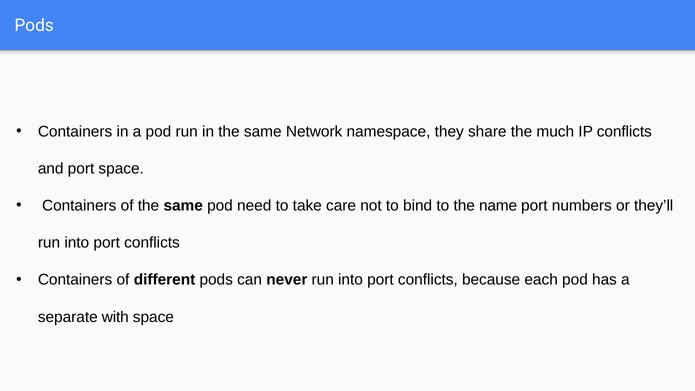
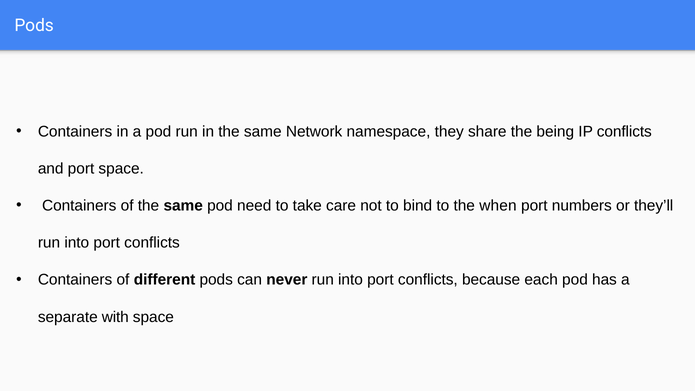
much: much -> being (555, 132)
name: name -> when (498, 206)
